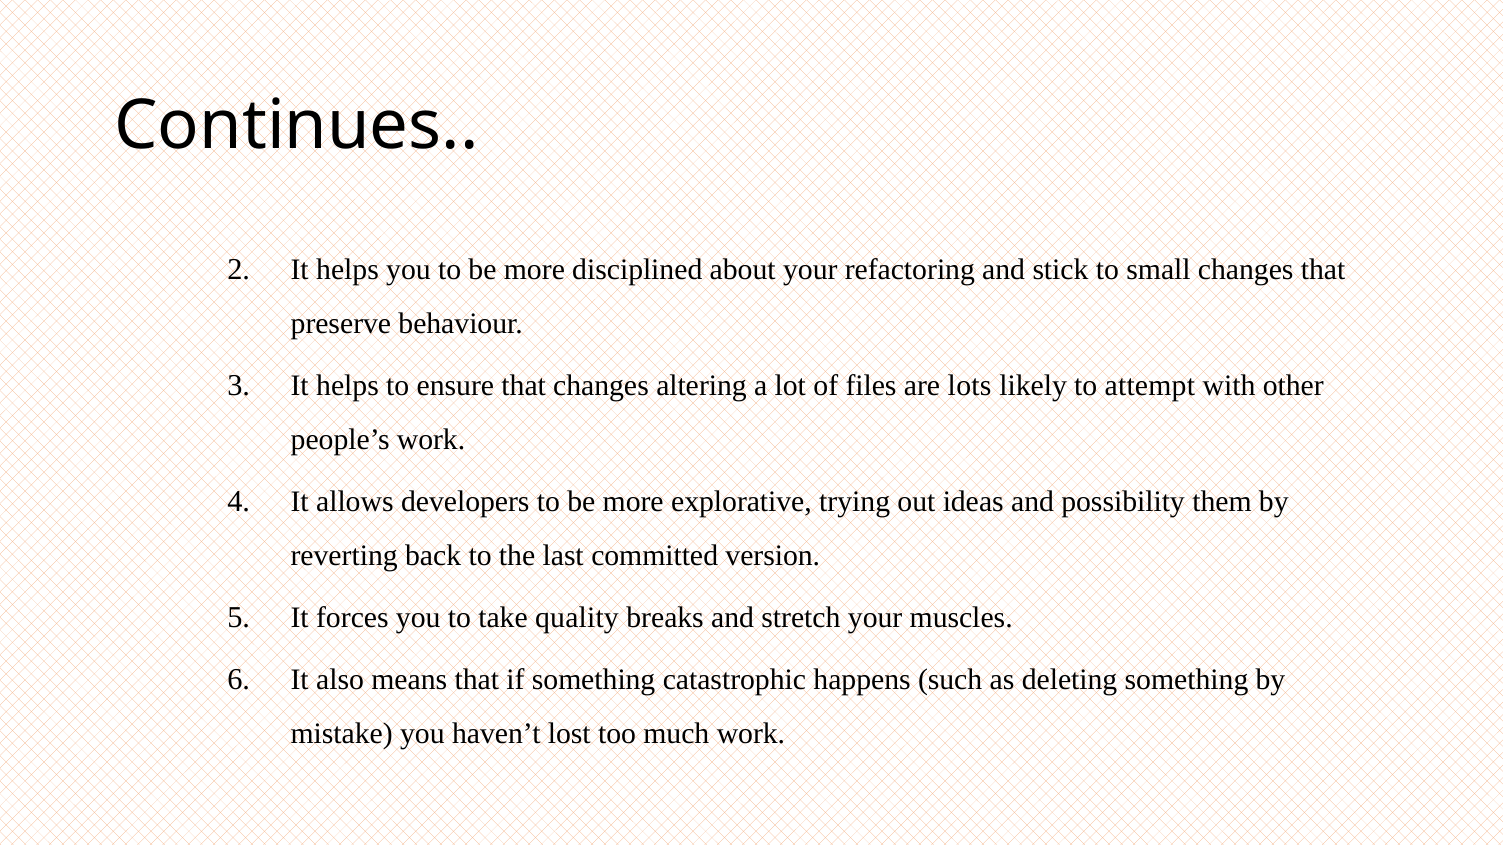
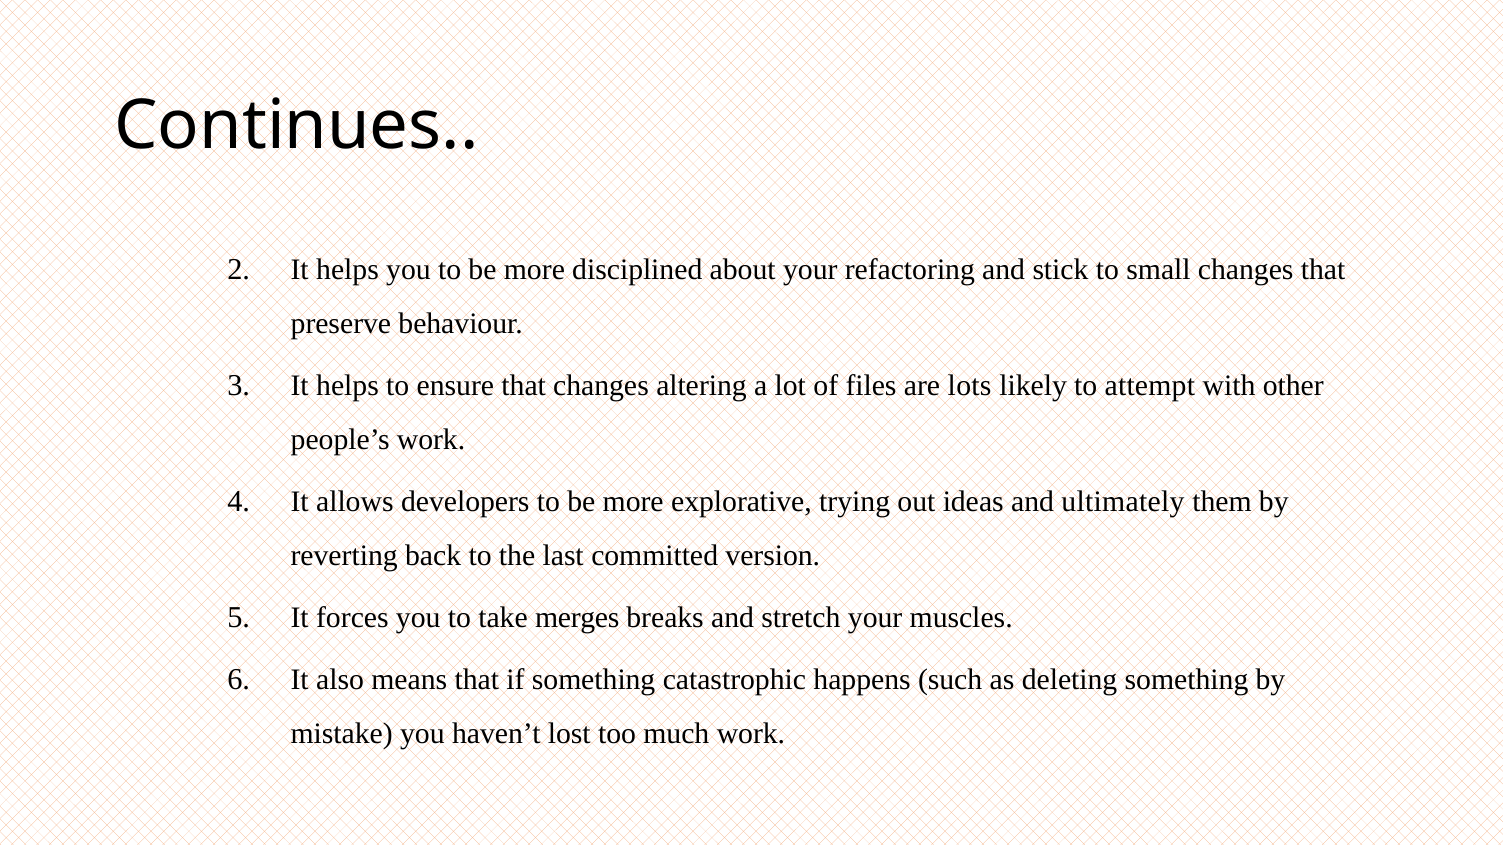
possibility: possibility -> ultimately (1123, 502)
quality: quality -> merges (577, 618)
